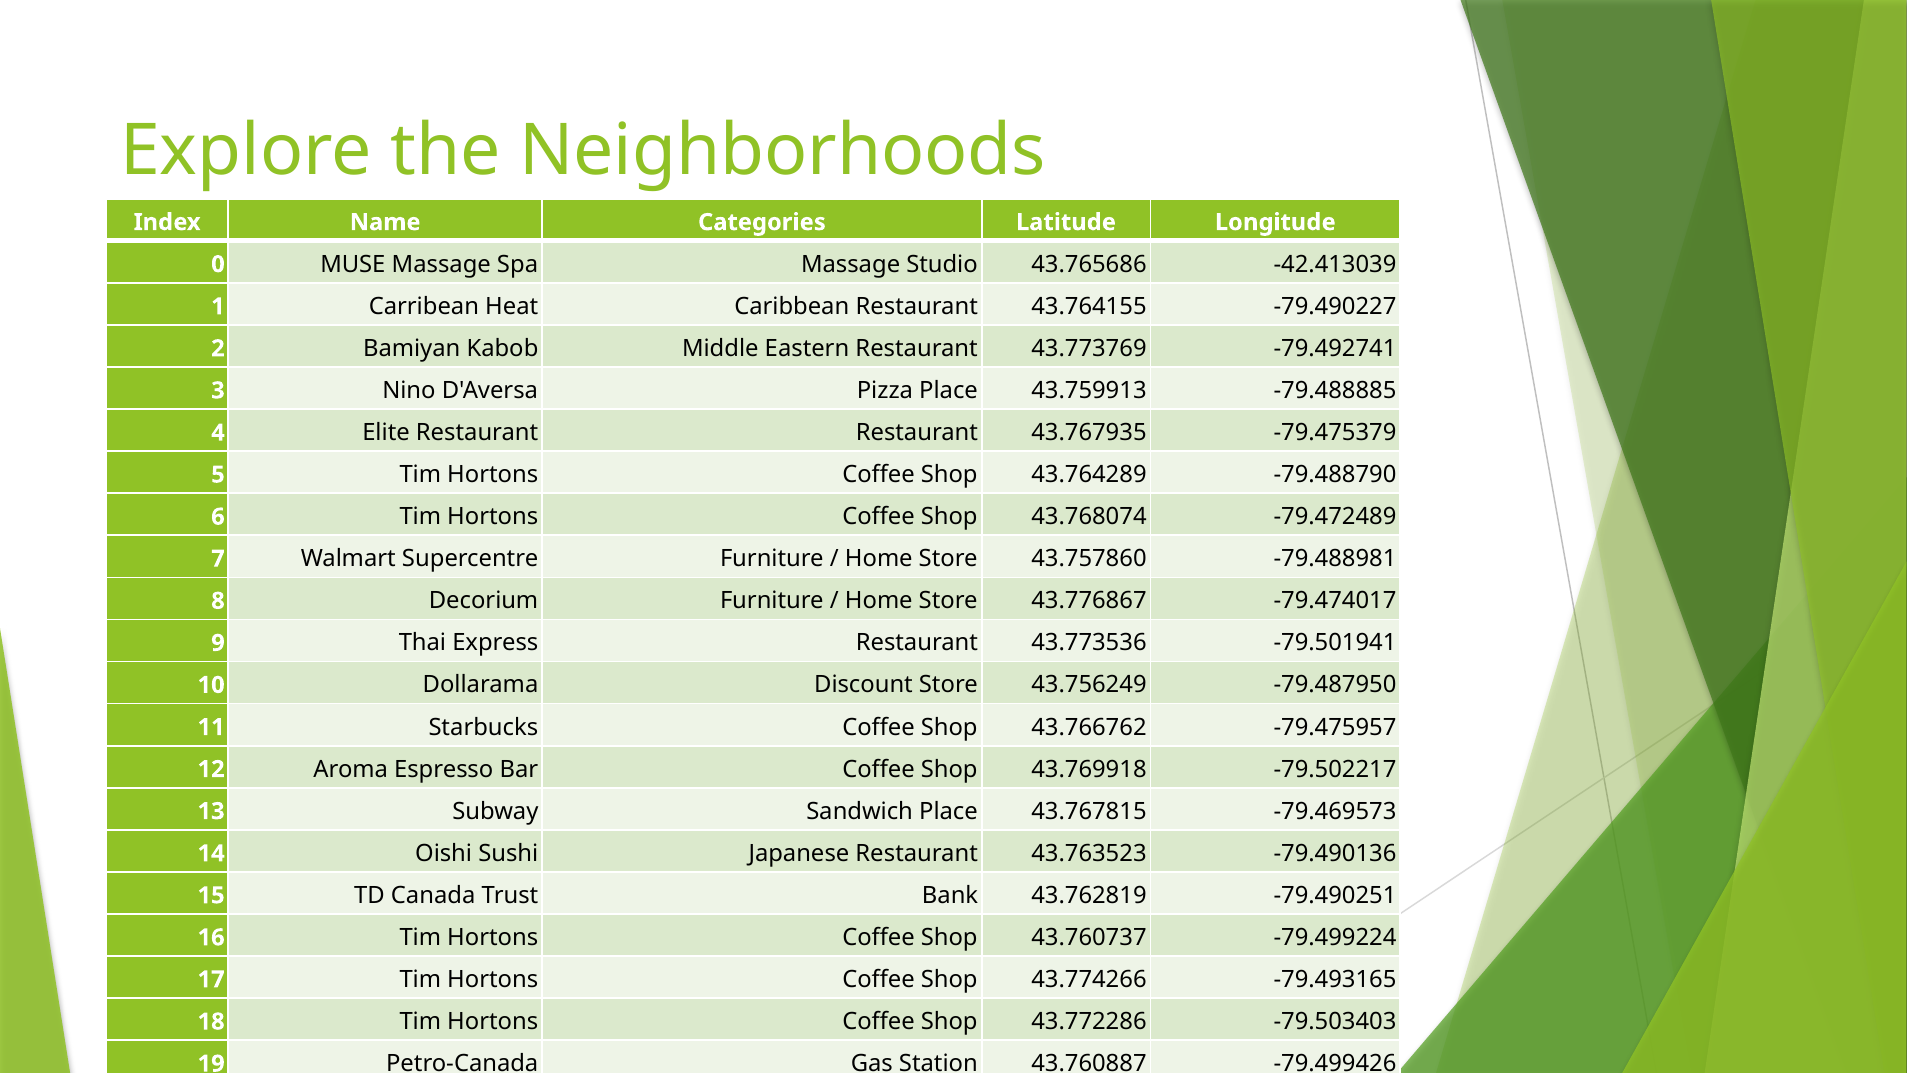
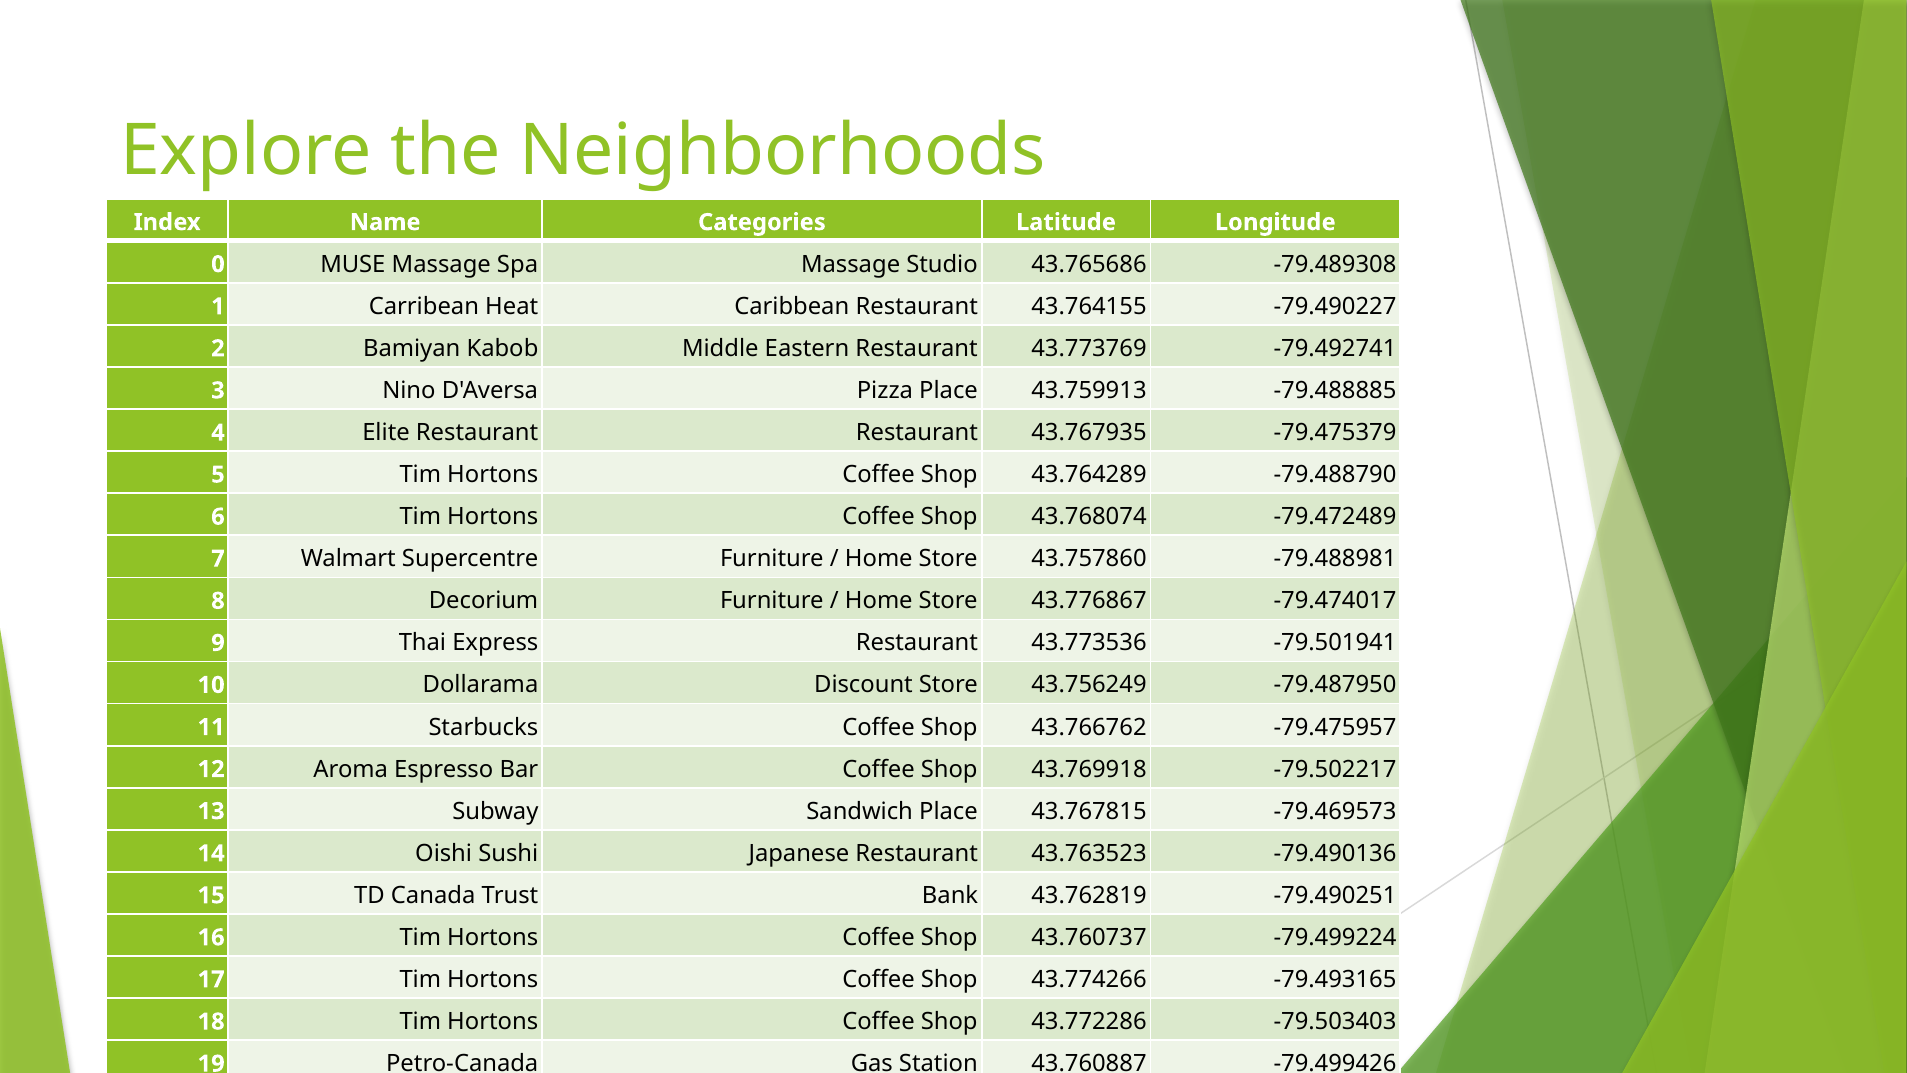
-42.413039: -42.413039 -> -79.489308 (1335, 264)
